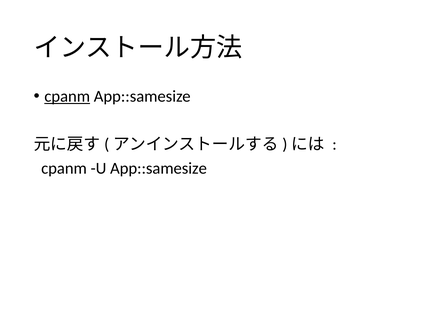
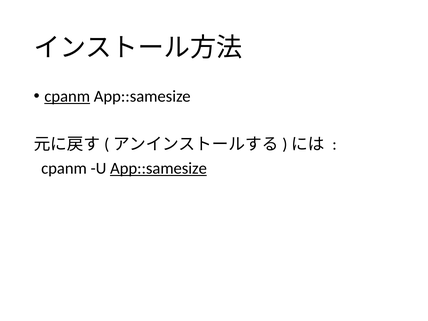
App::samesize underline: none -> present (159, 168)
